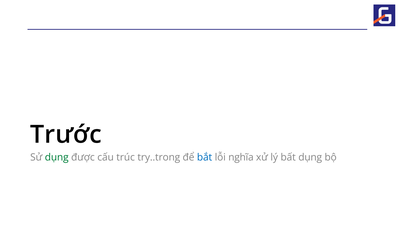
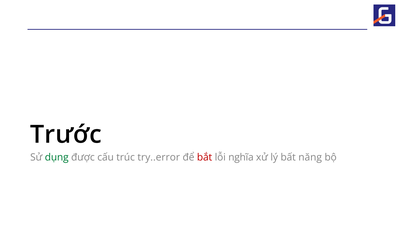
try..trong: try..trong -> try..error (159, 157)
bắt colour: blue -> red (205, 157)
bất dụng: dụng -> năng (310, 157)
